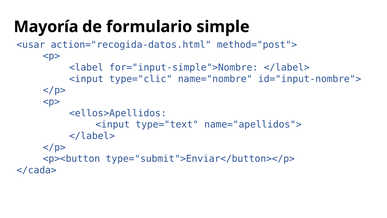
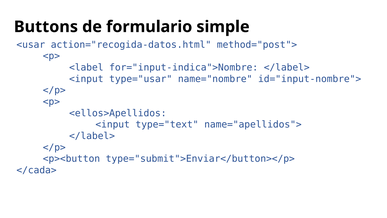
Mayoría: Mayoría -> Buttons (46, 27)
for="input-simple">Nombre: for="input-simple">Nombre -> for="input-indica">Nombre (184, 67)
type="clic: type="clic -> type="usar (141, 79)
